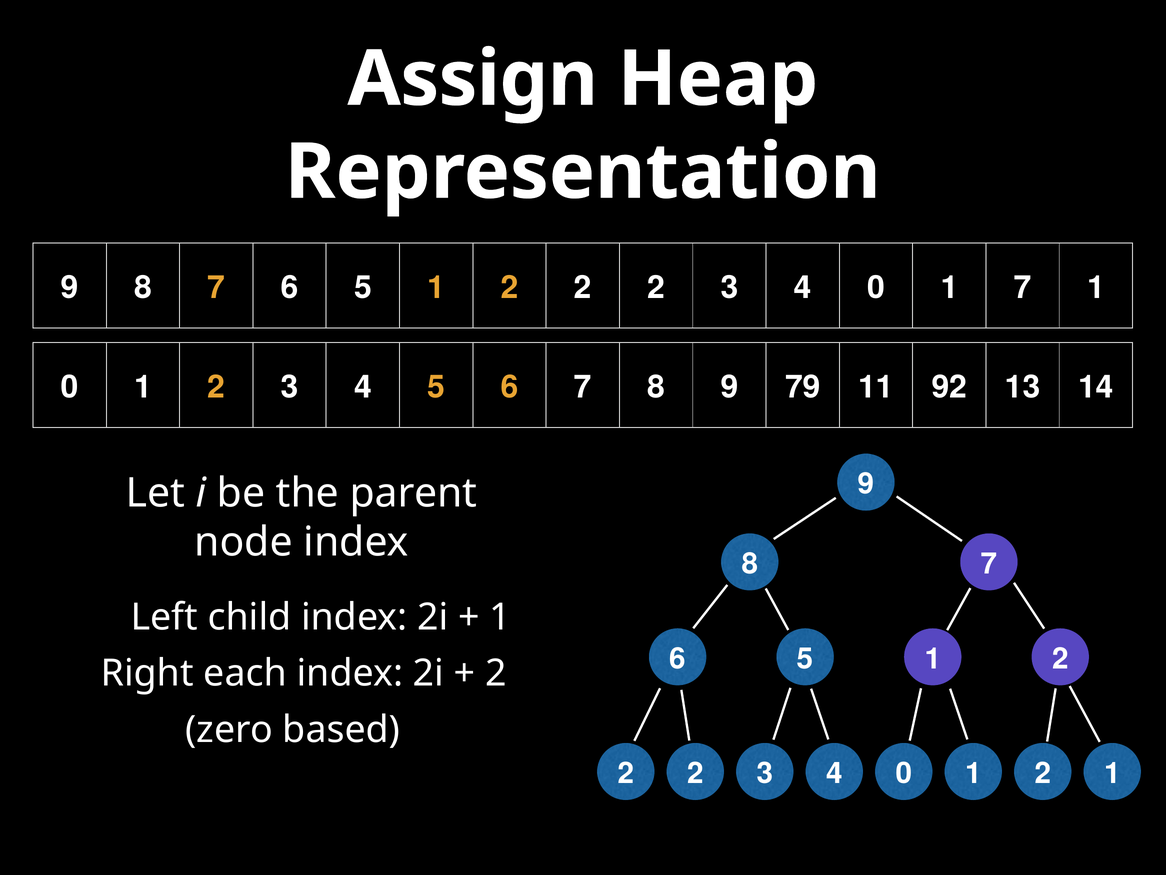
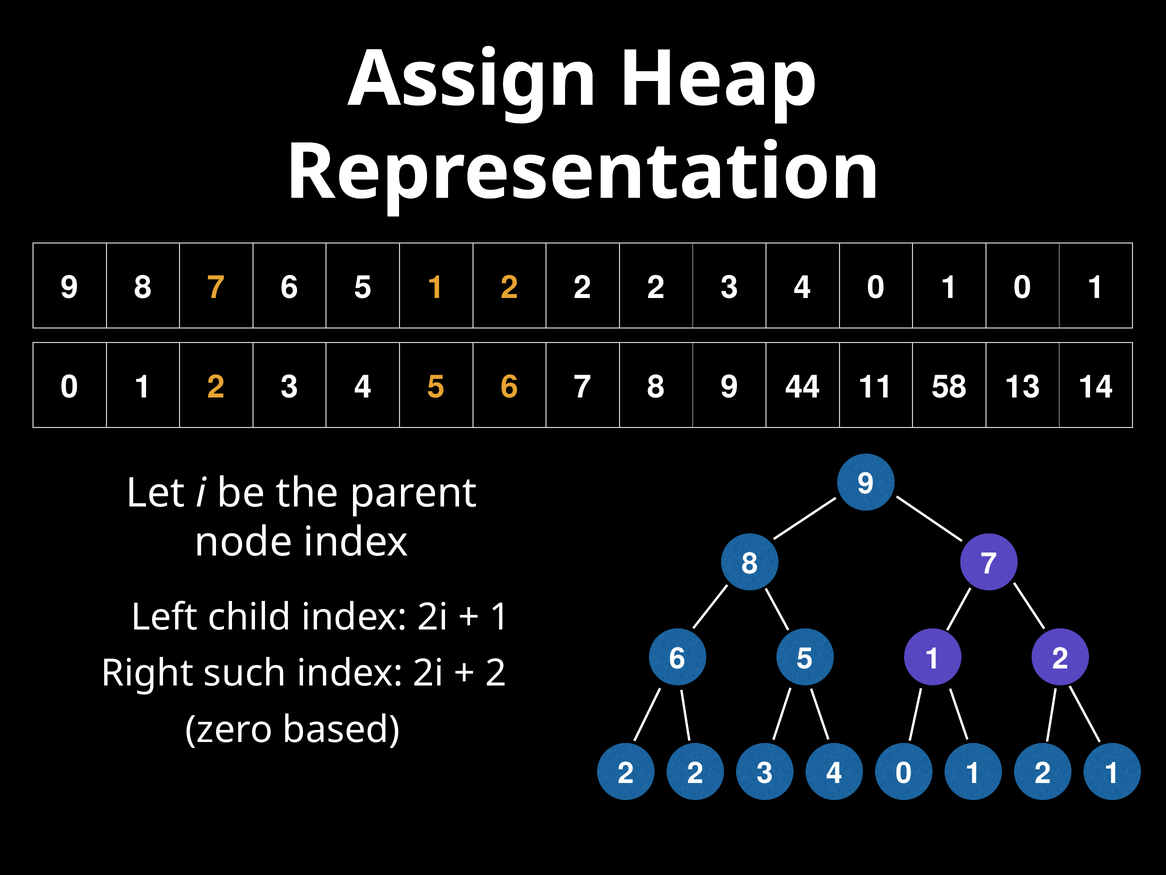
4 0 1 7: 7 -> 0 (1023, 288)
79: 79 -> 44 (803, 387)
92: 92 -> 58 (949, 387)
each: each -> such (245, 673)
